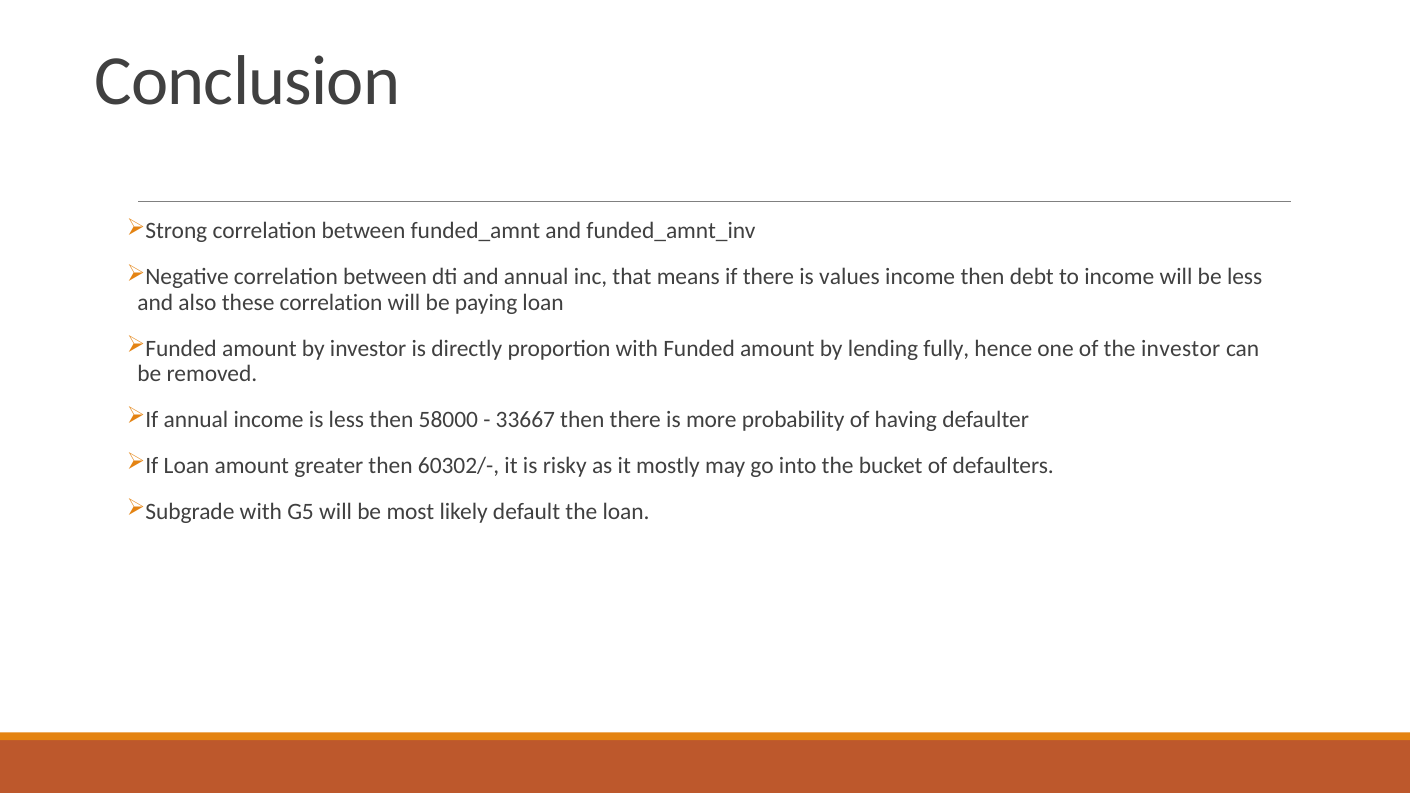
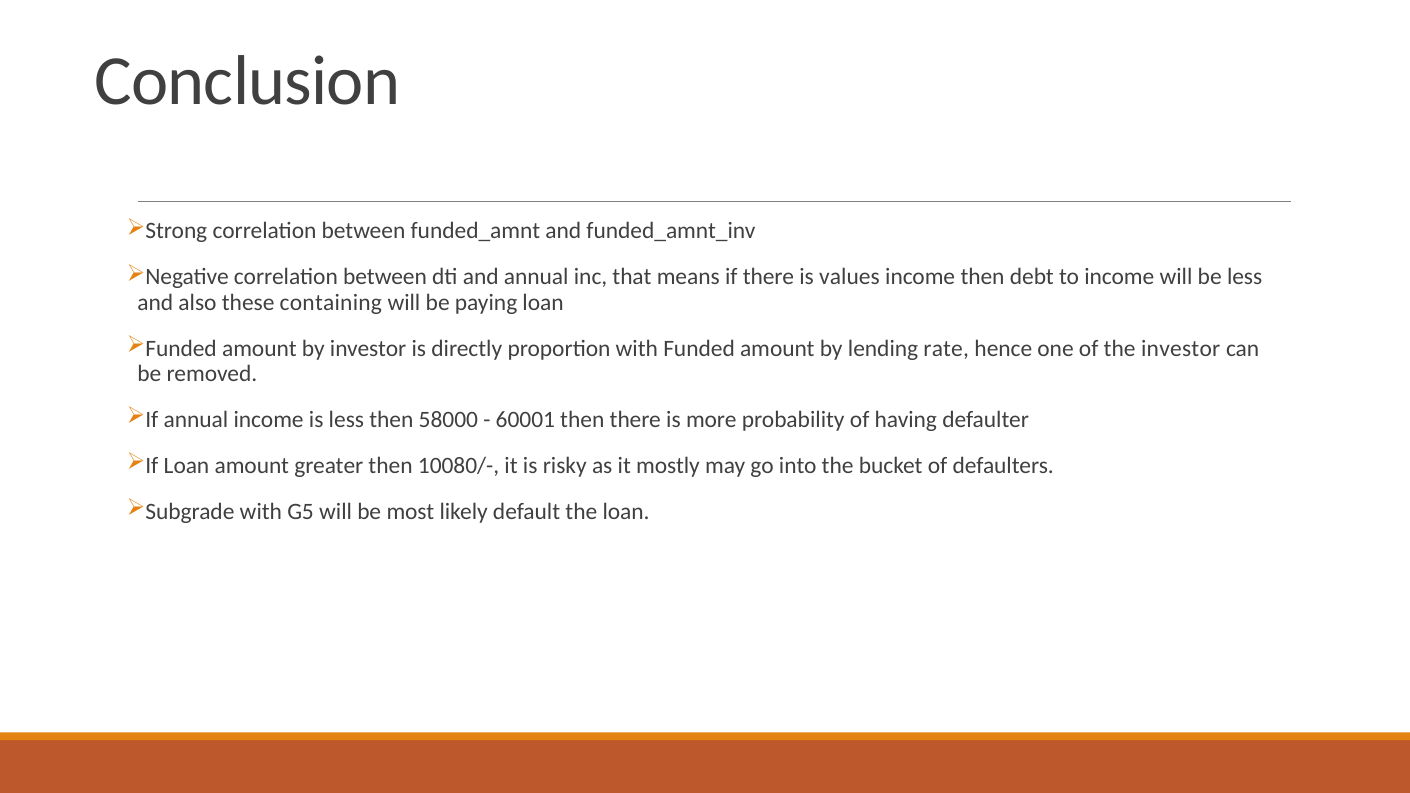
these correlation: correlation -> containing (331, 303)
fully: fully -> rate (946, 348)
33667: 33667 -> 60001 (525, 420)
60302/-: 60302/- -> 10080/- (459, 466)
